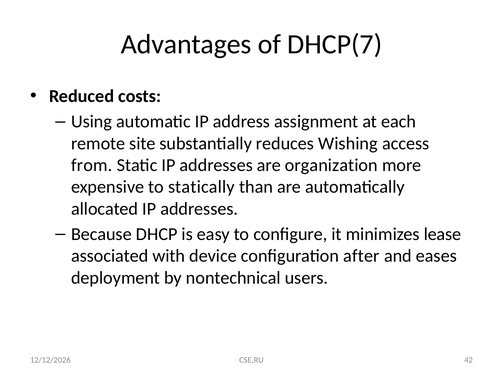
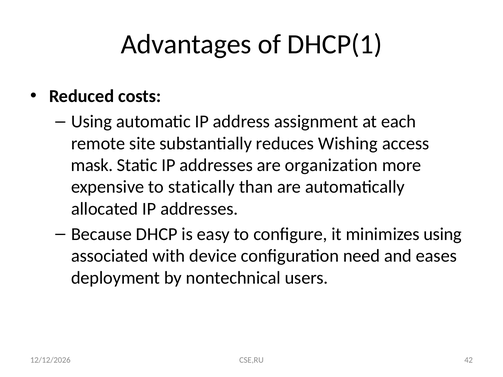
DHCP(7: DHCP(7 -> DHCP(1 (335, 44)
from: from -> mask (92, 165)
minimizes lease: lease -> using (442, 234)
after: after -> need (362, 256)
